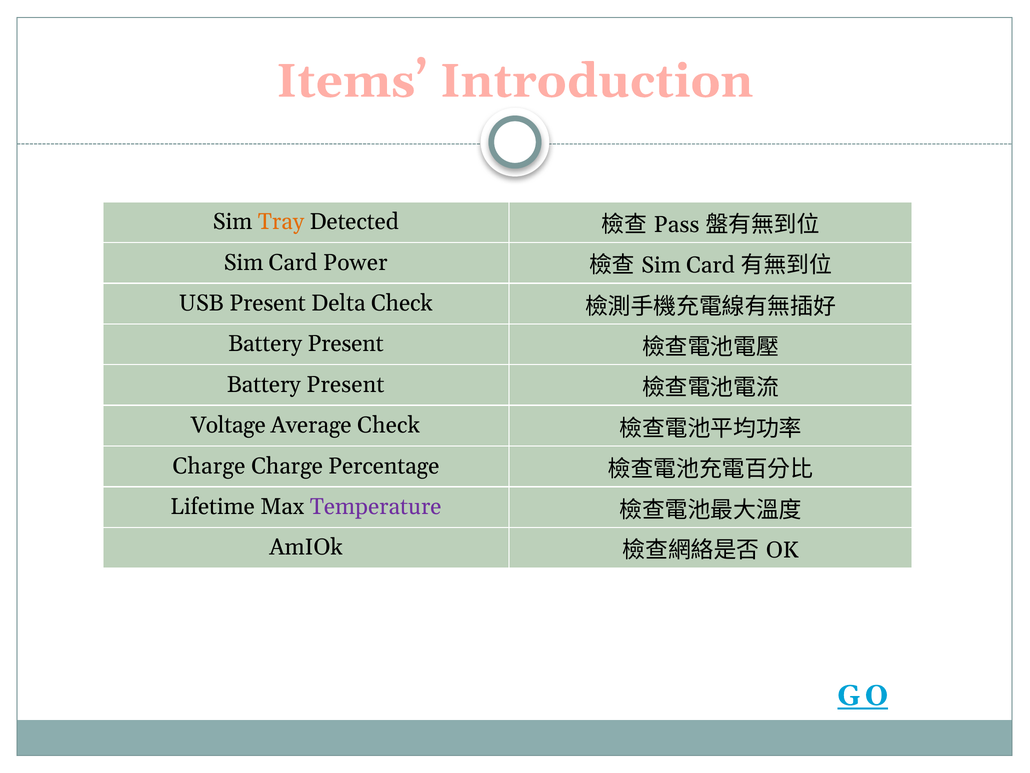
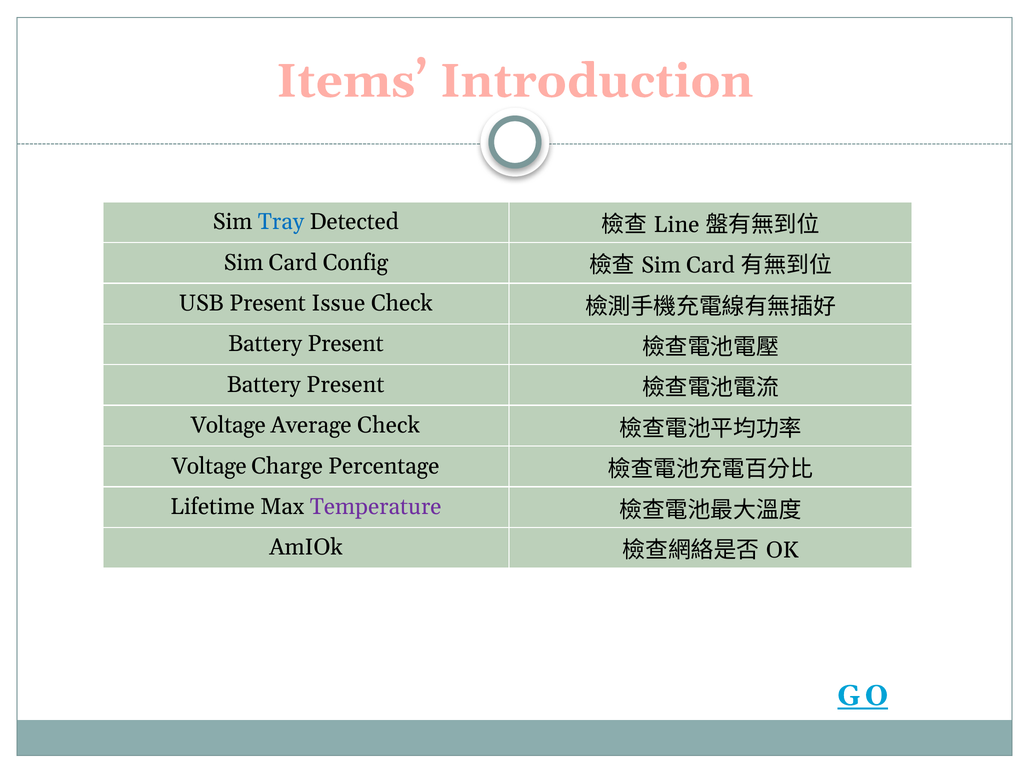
Tray colour: orange -> blue (281, 222)
Pass: Pass -> Line (677, 224)
Power: Power -> Config (356, 262)
Delta: Delta -> Issue (338, 303)
Charge: Charge -> Voltage (209, 466)
